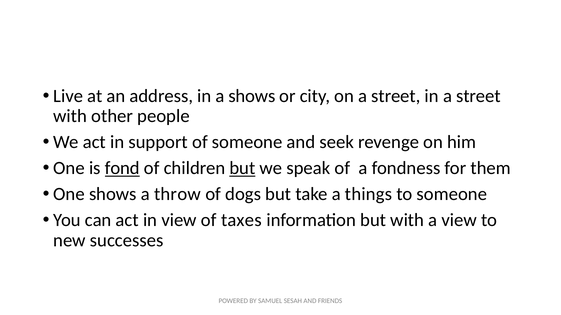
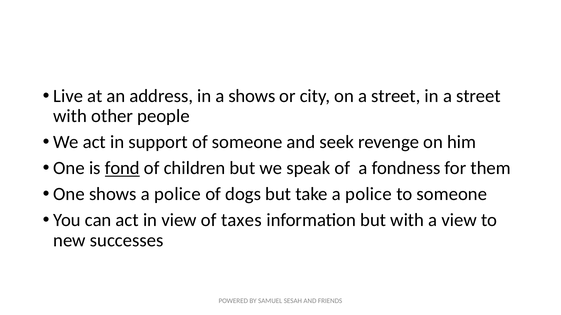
but underline: present -> none (242, 168)
shows a throw: throw -> police (177, 194)
take a things: things -> police (369, 194)
